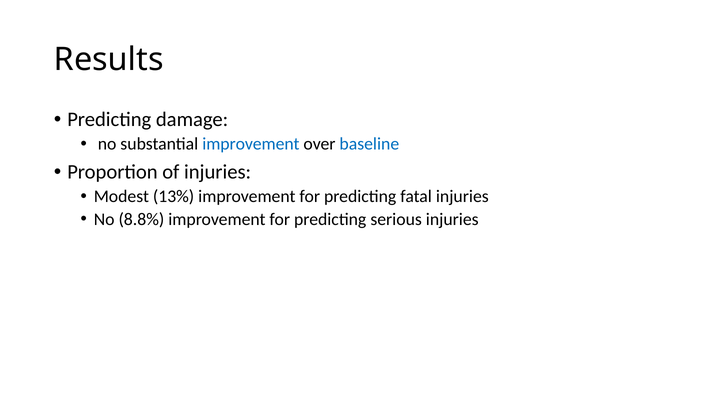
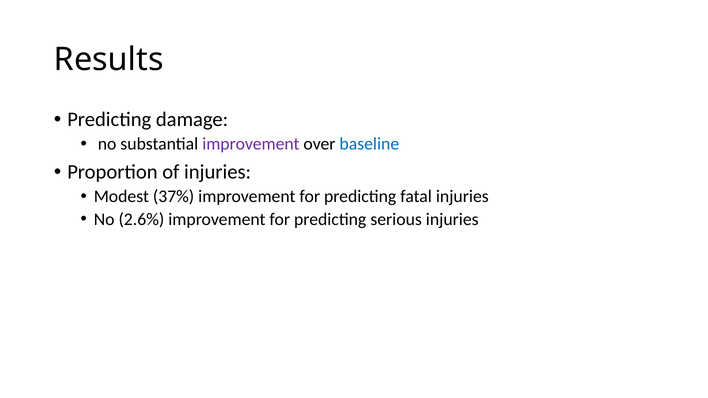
improvement colour: blue -> purple (251, 144)
13%: 13% -> 37% (174, 197)
8.8%: 8.8% -> 2.6% (141, 219)
